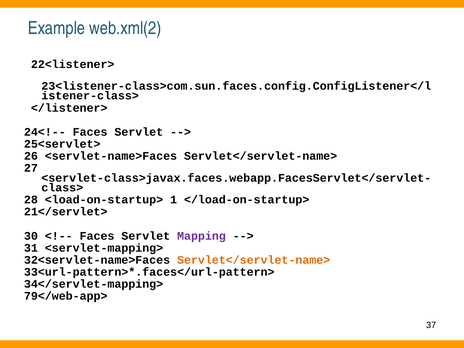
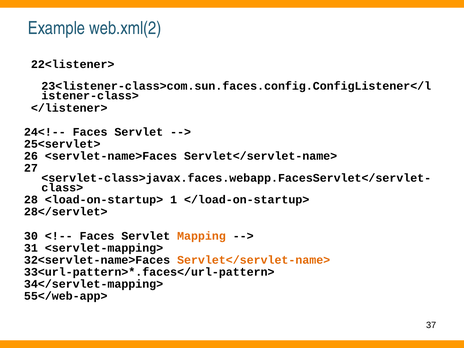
21</servlet>: 21</servlet> -> 28</servlet> (66, 212)
Mapping colour: purple -> orange (201, 236)
79</web-app>: 79</web-app> -> 55</web-app> (66, 296)
